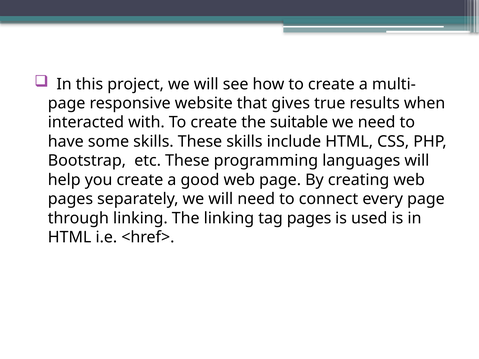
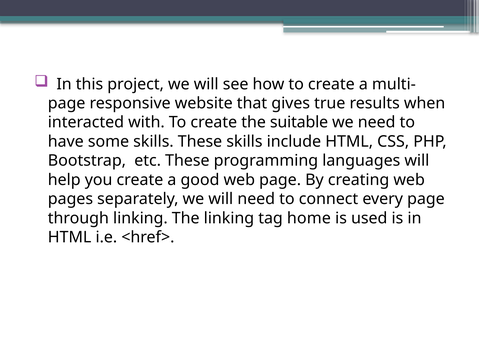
tag pages: pages -> home (309, 218)
